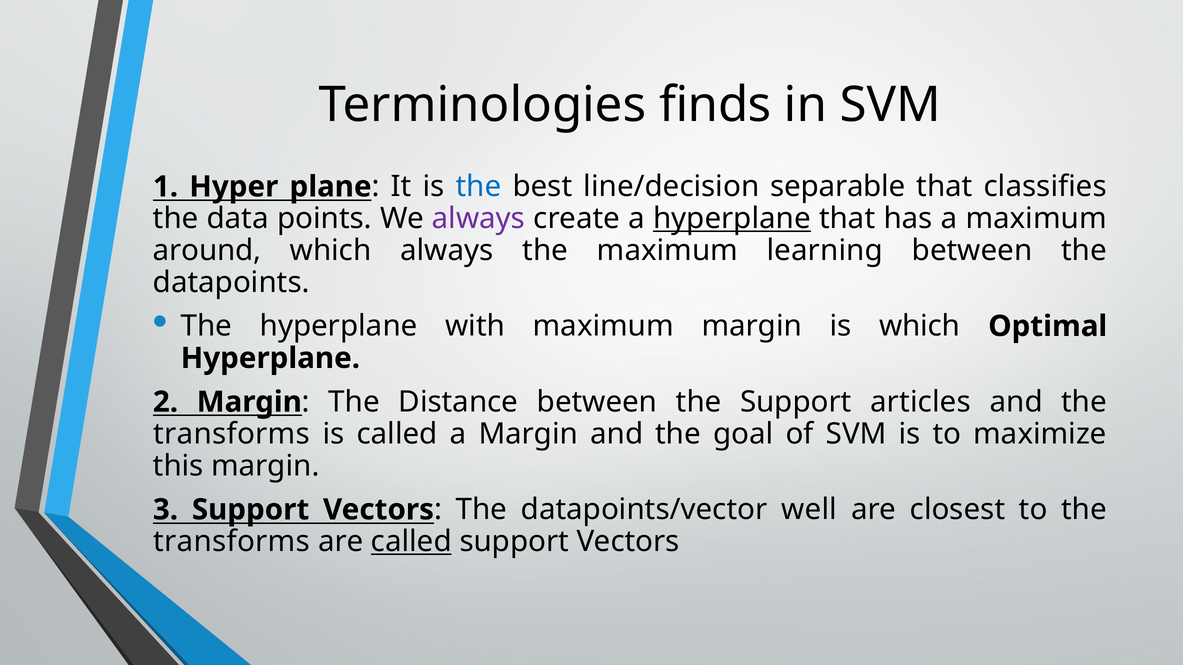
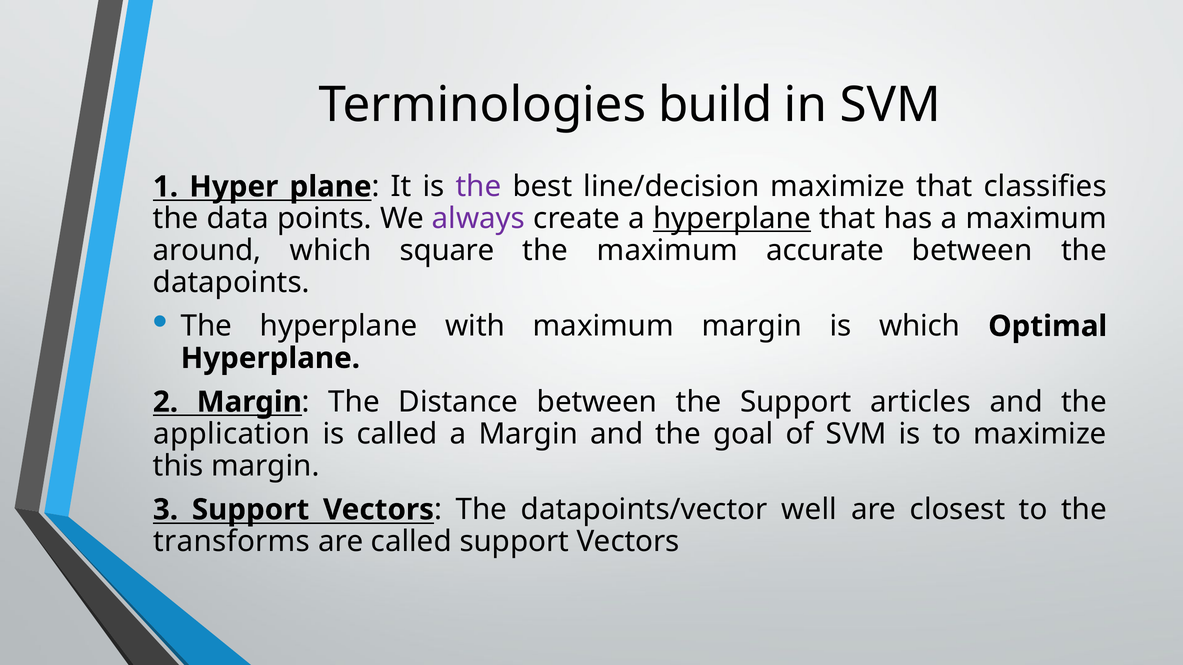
finds: finds -> build (715, 105)
the colour: blue -> purple (479, 187)
line/decision separable: separable -> maximize (838, 187)
which always: always -> square (447, 251)
learning: learning -> accurate (825, 251)
transforms: transforms -> application (232, 434)
called underline: present -> none (411, 542)
